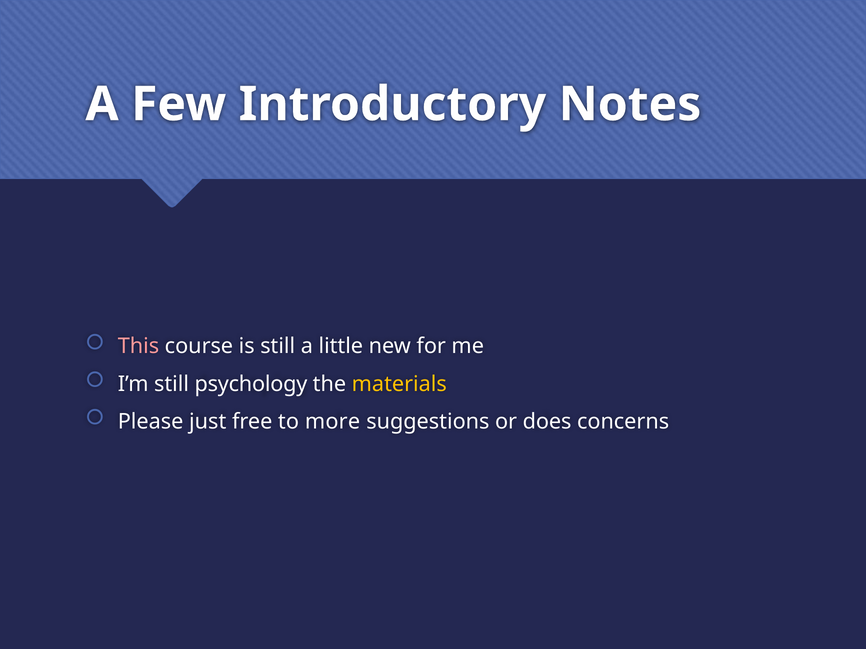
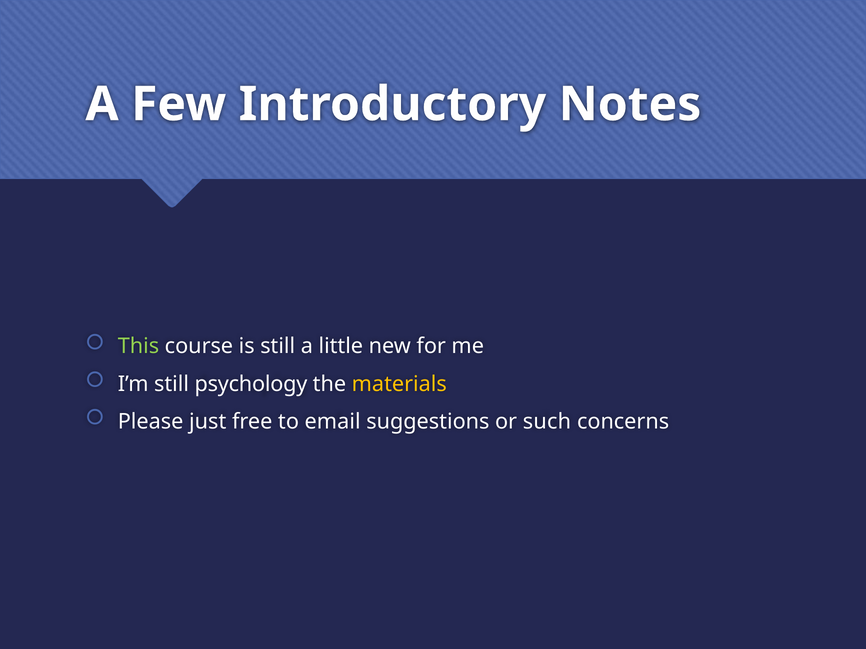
This colour: pink -> light green (139, 347)
more: more -> email (333, 422)
does: does -> such (547, 422)
